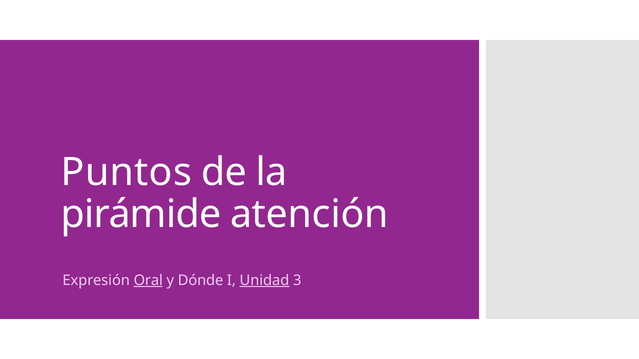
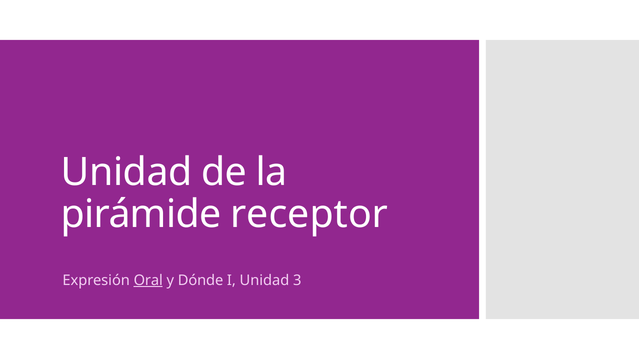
Puntos: Puntos -> Unidad (127, 172)
atención: atención -> receptor (309, 215)
Unidad underline: present -> none (264, 281)
